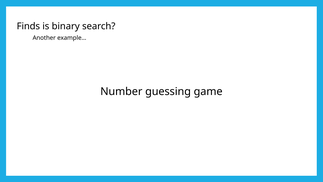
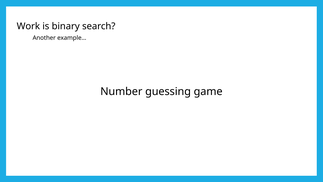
Finds: Finds -> Work (28, 26)
